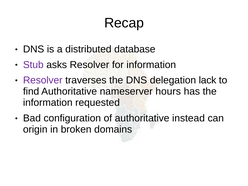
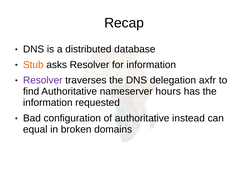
Stub colour: purple -> orange (33, 65)
lack: lack -> axfr (207, 80)
origin: origin -> equal (35, 129)
